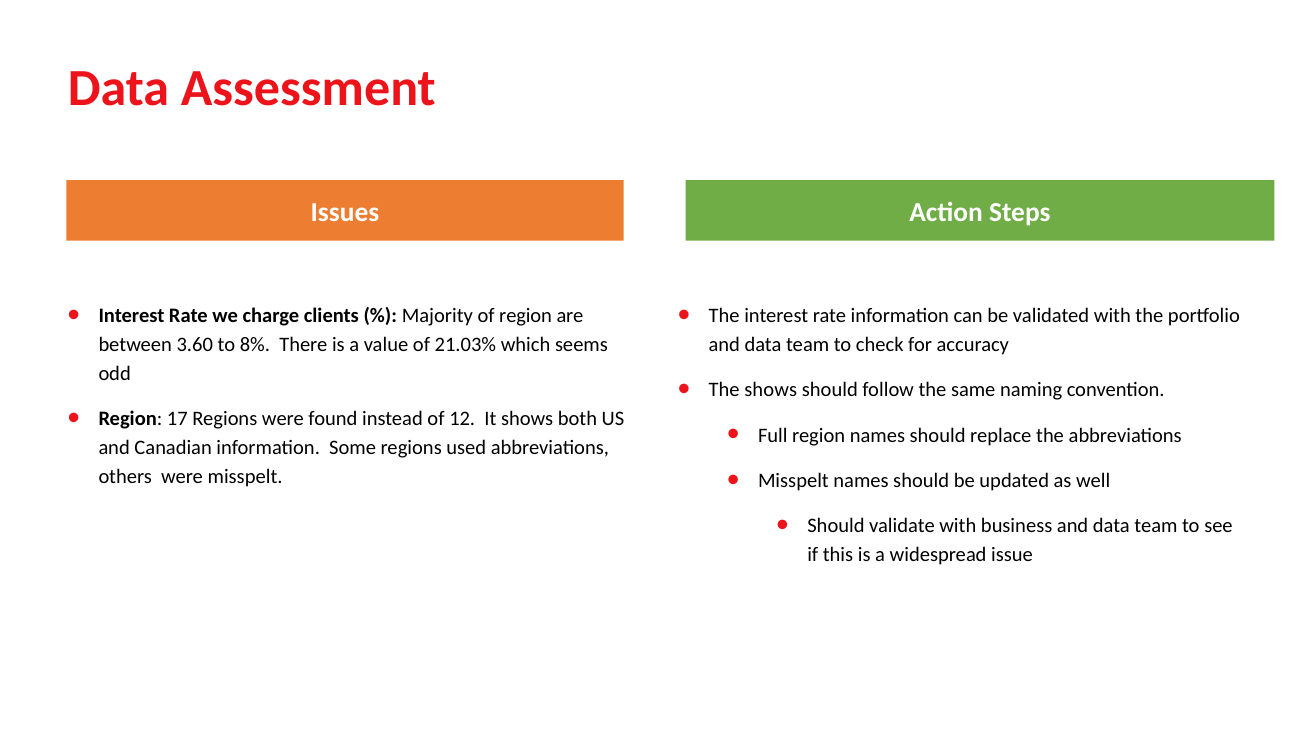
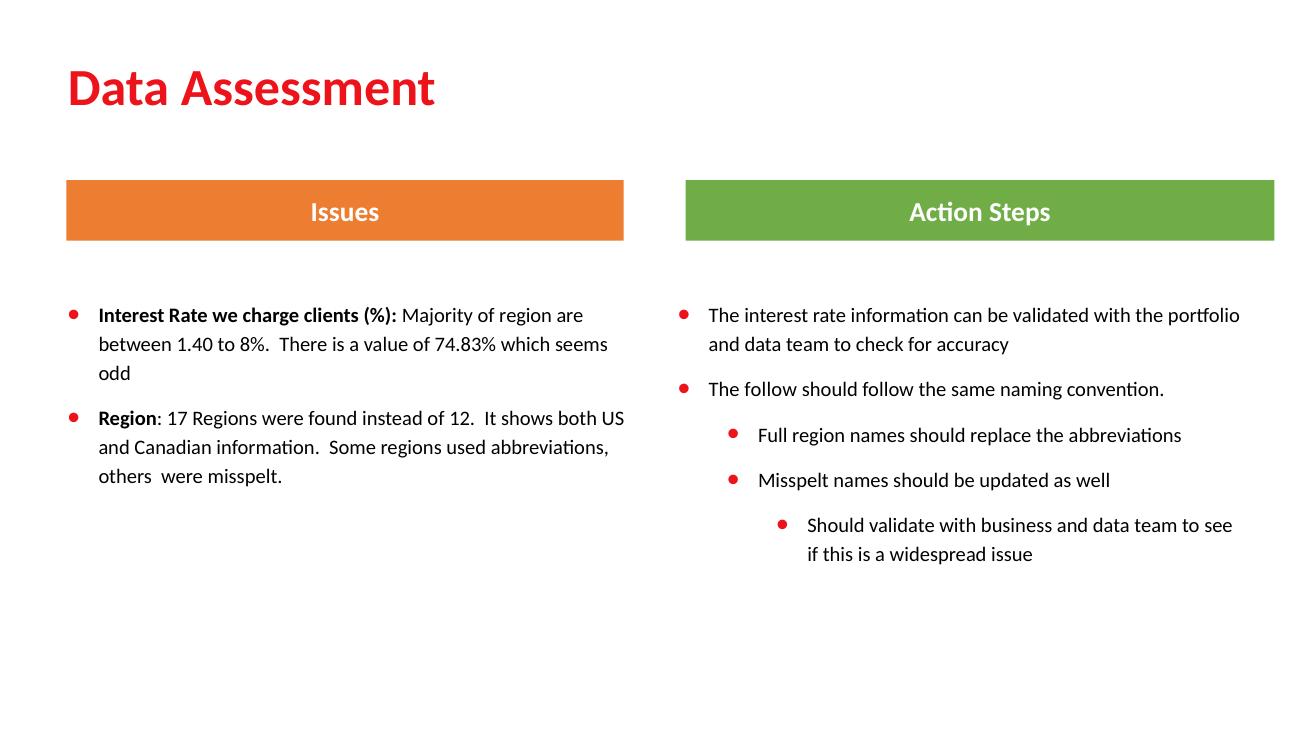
3.60: 3.60 -> 1.40 (195, 345)
21.03%: 21.03% -> 74.83% (465, 345)
The shows: shows -> follow (771, 390)
